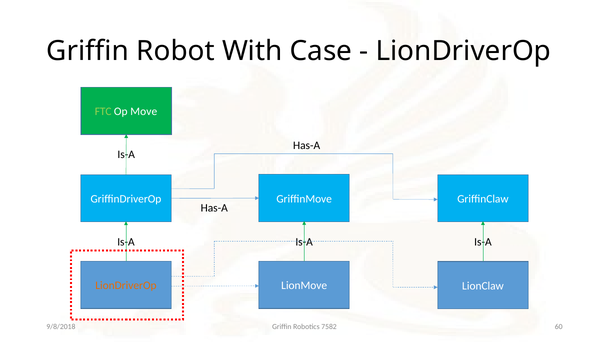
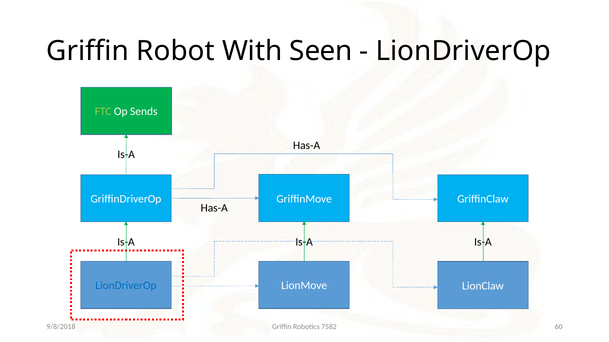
Case: Case -> Seen (321, 51)
Move: Move -> Sends (144, 112)
LionDriverOp colour: orange -> blue (126, 286)
